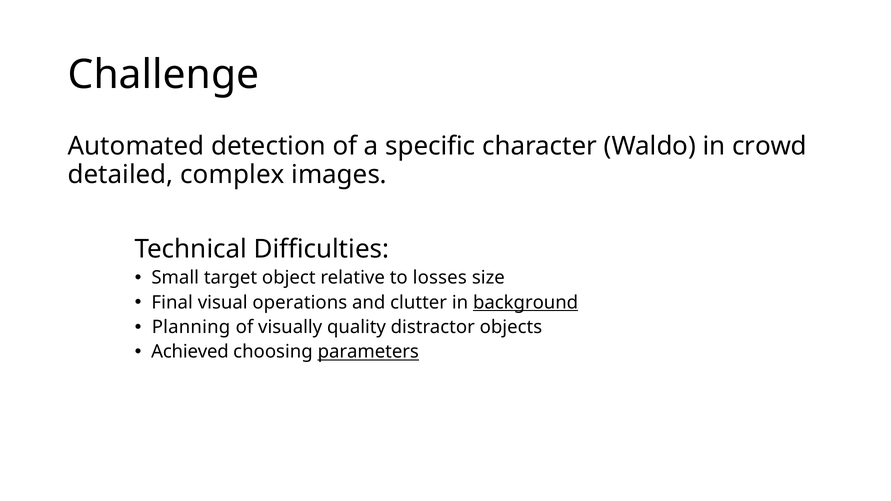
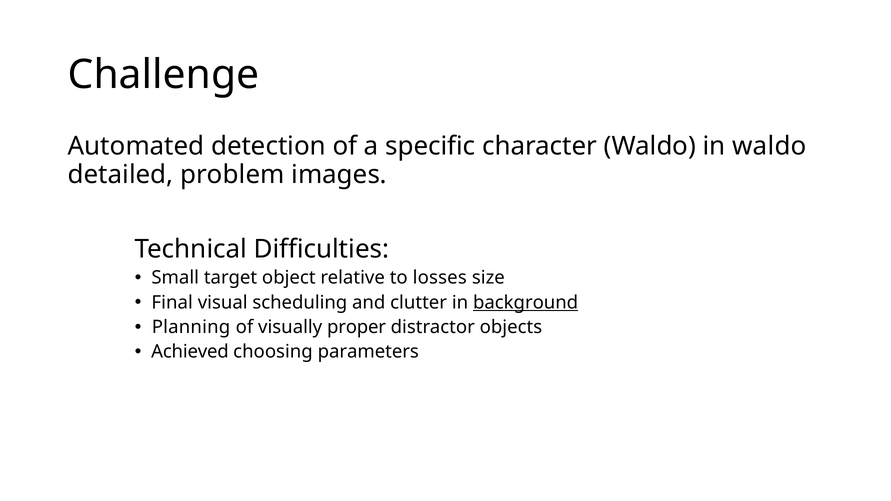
in crowd: crowd -> waldo (769, 146)
complex: complex -> problem (232, 175)
operations: operations -> scheduling (300, 303)
quality: quality -> proper (357, 327)
parameters underline: present -> none (368, 352)
